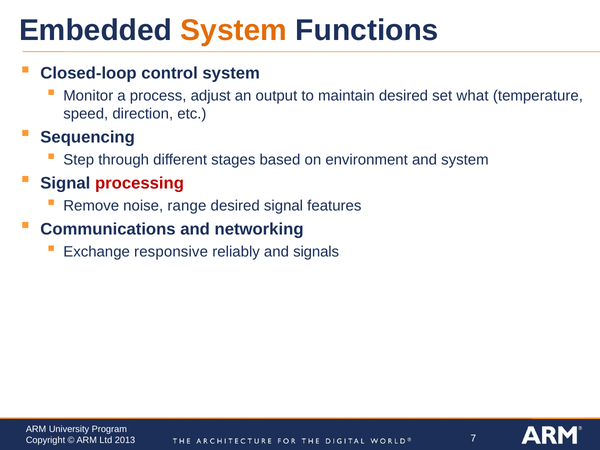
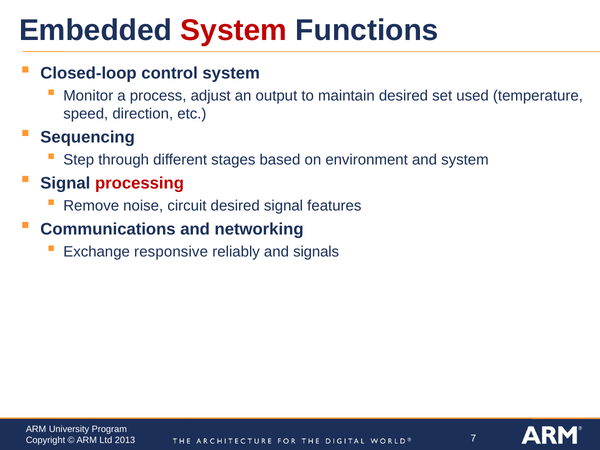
System colour: orange -> red (234, 30)
what: what -> used (473, 96)
range: range -> circuit (187, 206)
